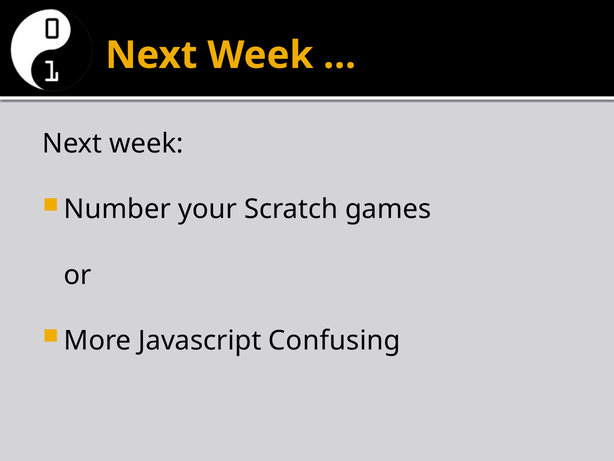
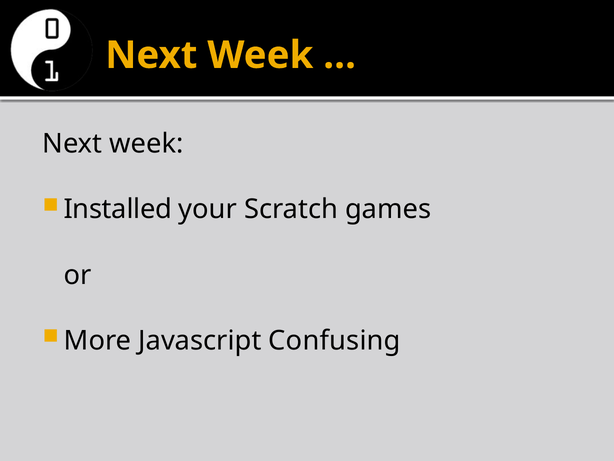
Number: Number -> Installed (118, 209)
